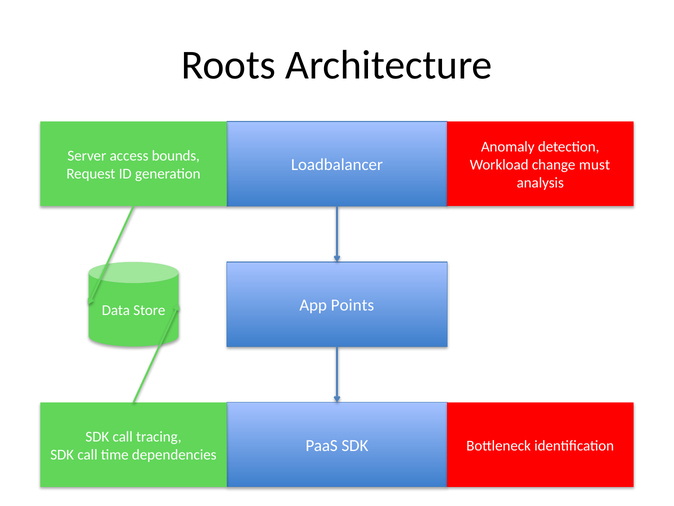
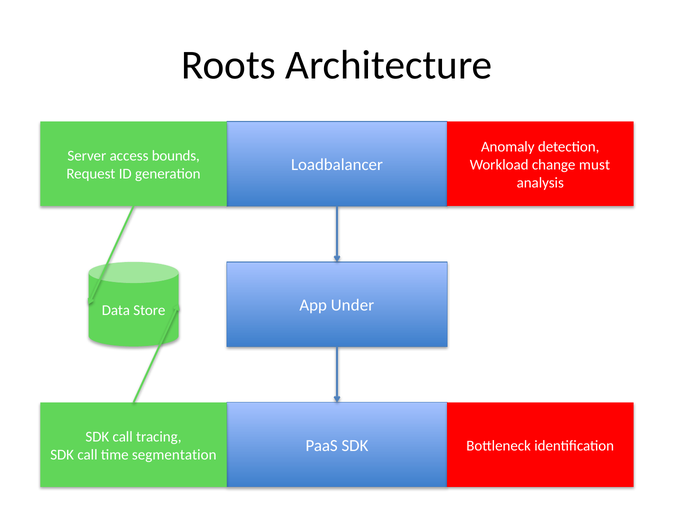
Points: Points -> Under (352, 305)
dependencies: dependencies -> segmentation (174, 454)
